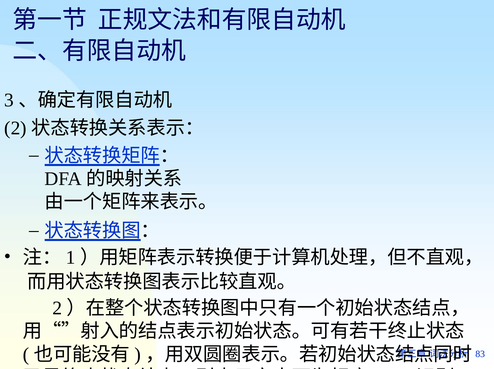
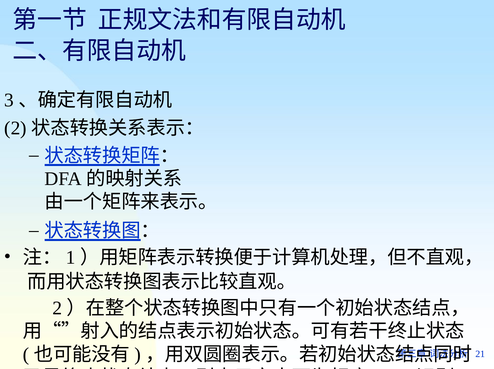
83: 83 -> 21 (480, 354)
